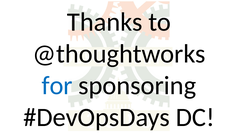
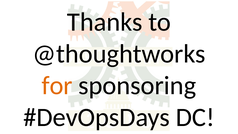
for colour: blue -> orange (57, 85)
